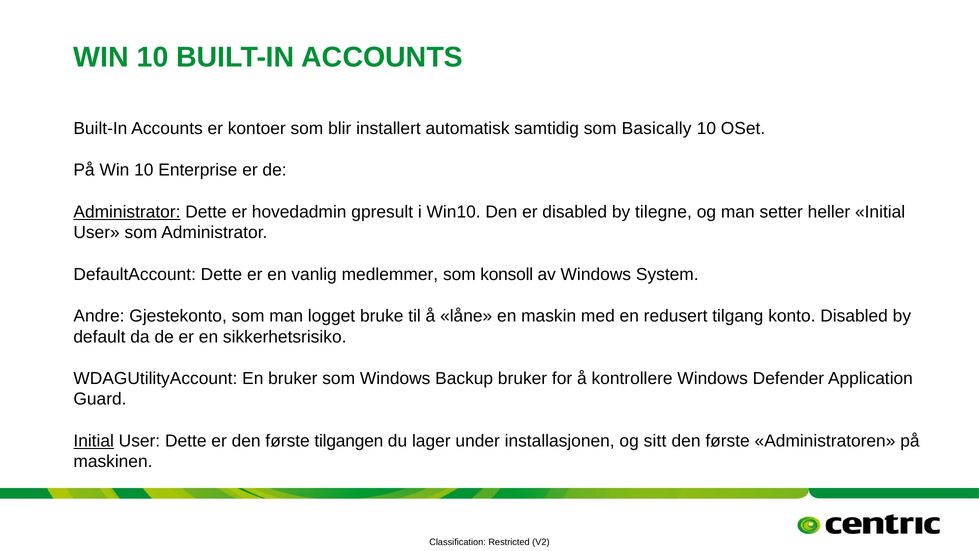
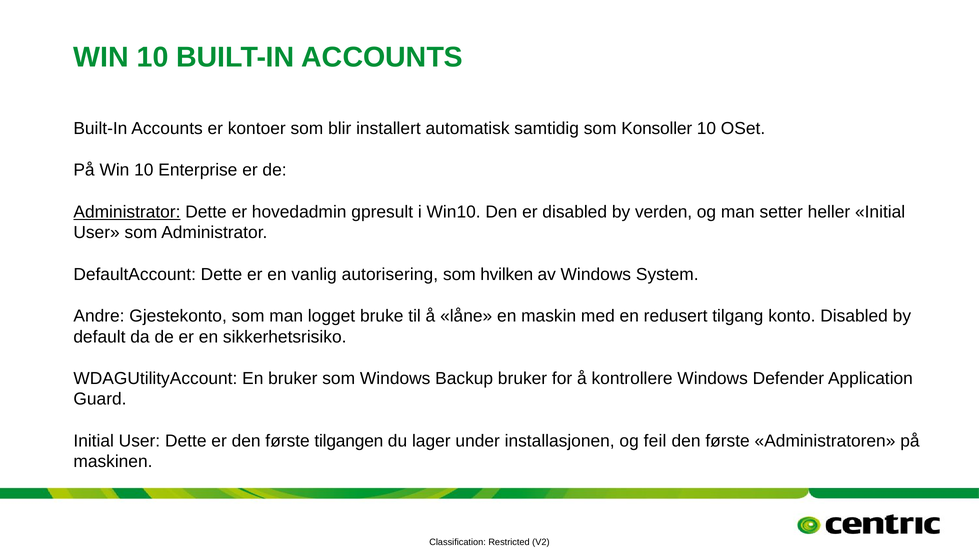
Basically: Basically -> Konsoller (657, 128)
tilegne: tilegne -> verden (664, 212)
medlemmer: medlemmer -> autorisering (390, 274)
konsoll: konsoll -> hvilken (507, 274)
Initial underline: present -> none (94, 441)
sitt: sitt -> feil (655, 441)
